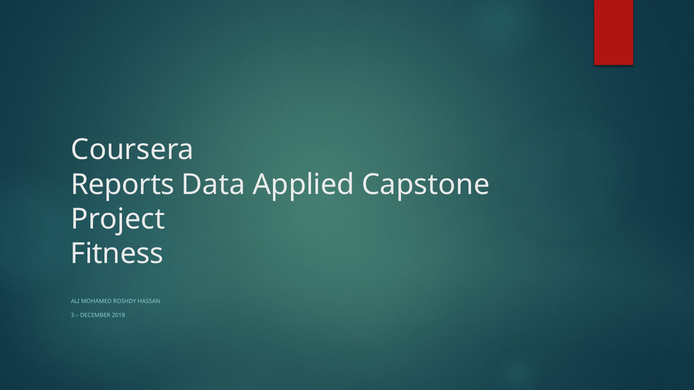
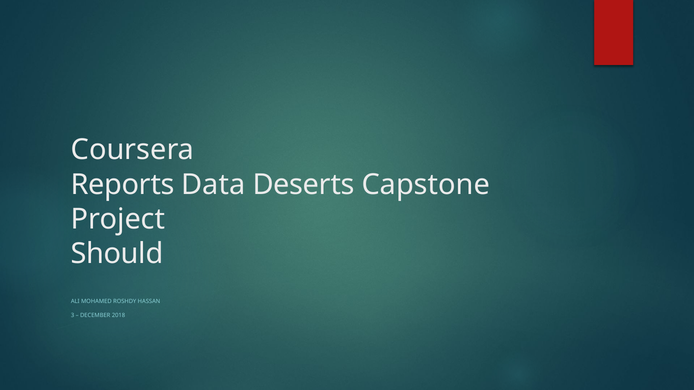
Applied: Applied -> Deserts (304, 185)
Fitness: Fitness -> Should (117, 254)
